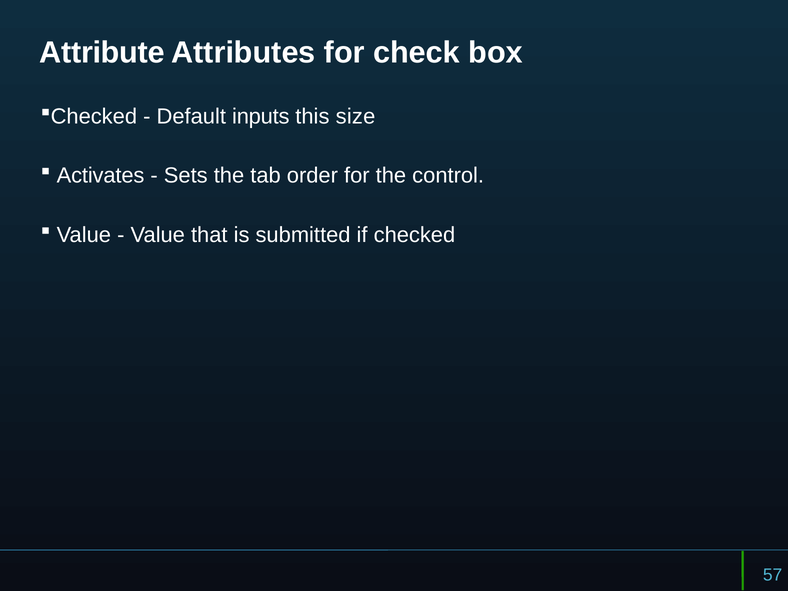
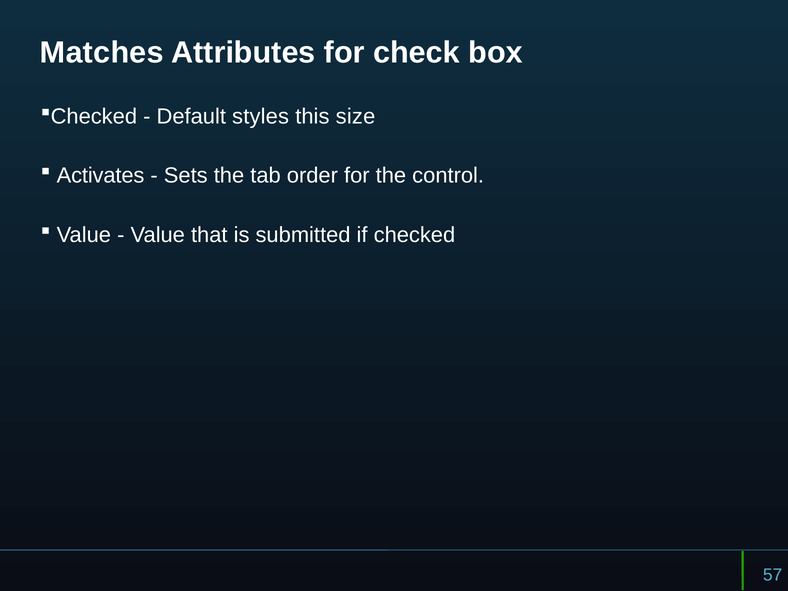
Attribute: Attribute -> Matches (102, 53)
inputs: inputs -> styles (261, 117)
